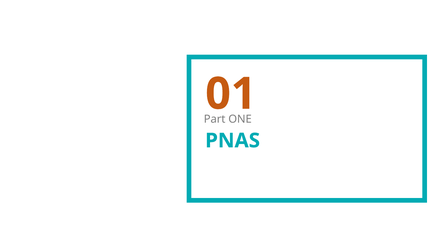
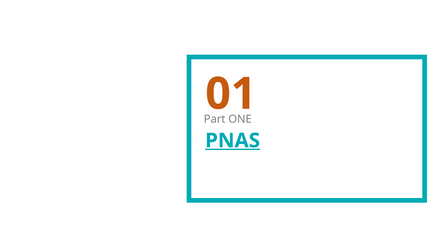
PNAS underline: none -> present (233, 141)
